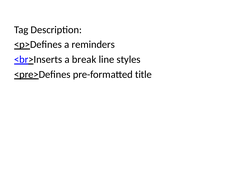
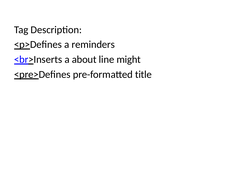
break: break -> about (84, 59)
styles: styles -> might (129, 59)
